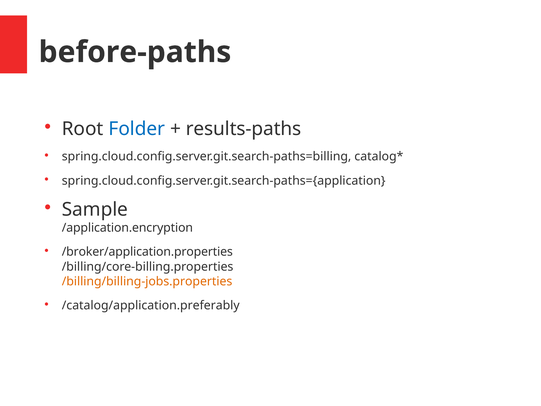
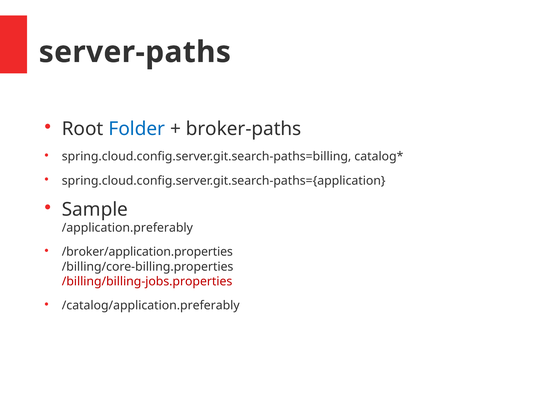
before-paths: before-paths -> server-paths (135, 52)
results-paths: results-paths -> broker-paths (244, 129)
/application.encryption: /application.encryption -> /application.preferably (127, 228)
/billing/billing-jobs.properties colour: orange -> red (147, 281)
